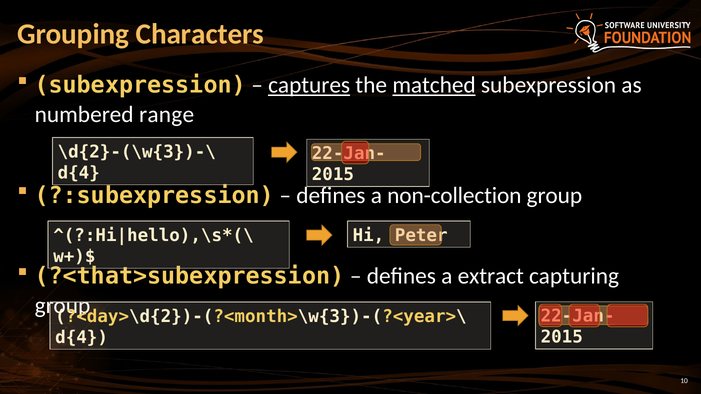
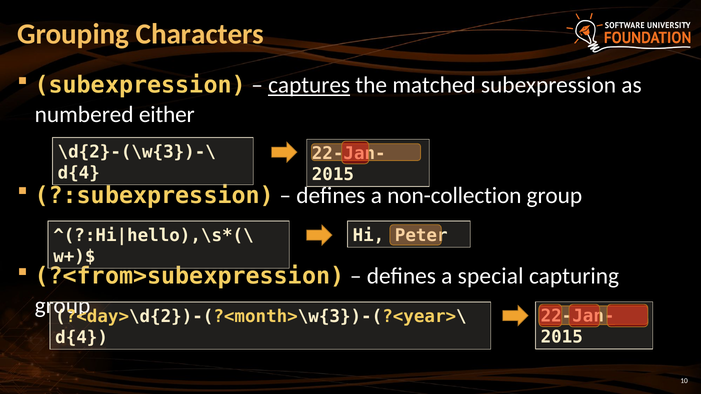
matched underline: present -> none (434, 85)
range: range -> either (167, 115)
?<that>subexpression: ?<that>subexpression -> ?<from>subexpression (189, 277)
extract: extract -> special (491, 277)
